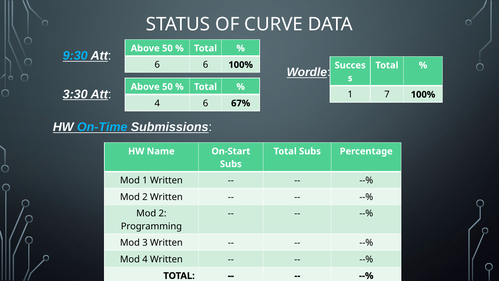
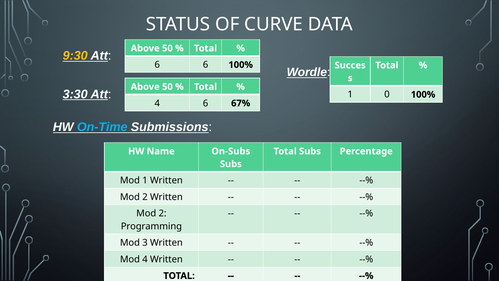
9:30 colour: light blue -> yellow (75, 56)
7: 7 -> 0 (387, 94)
On-Start: On-Start -> On-Subs (231, 151)
